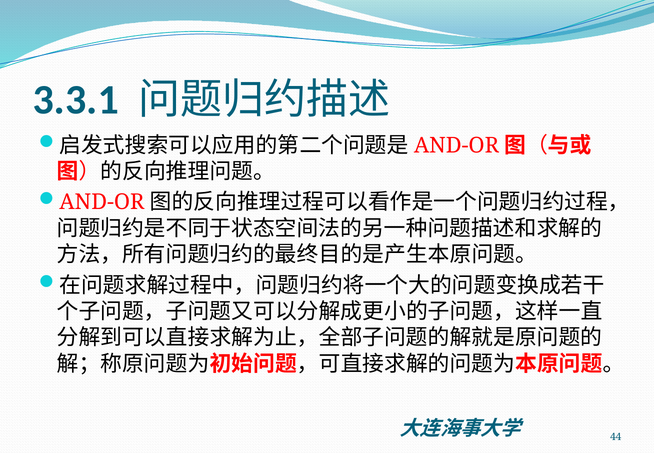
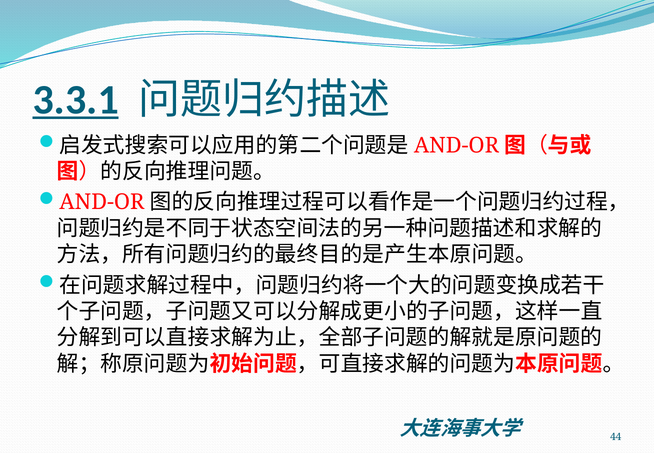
3.3.1 underline: none -> present (76, 100)
